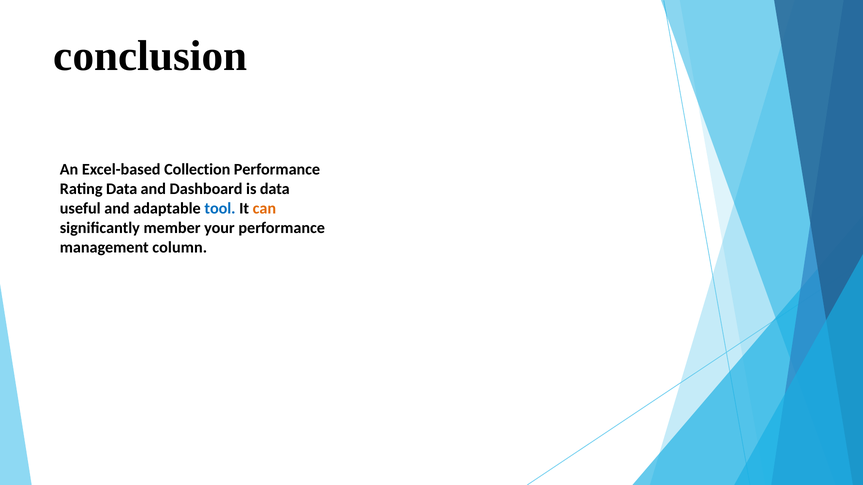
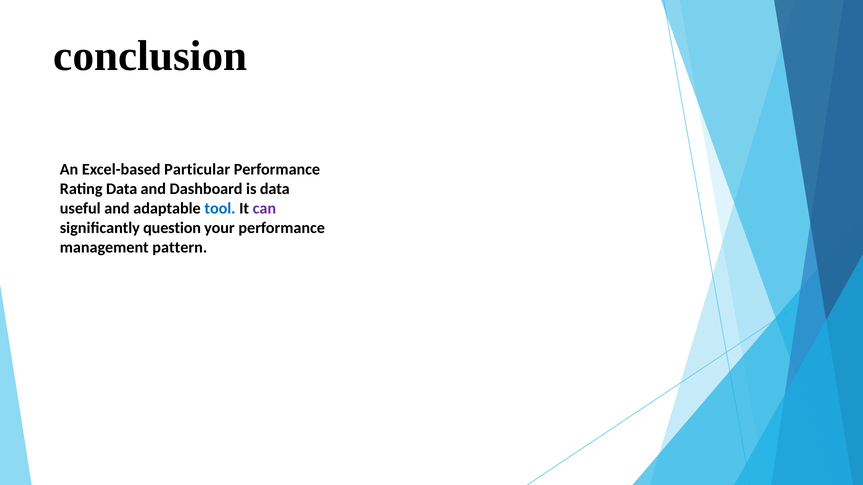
Collection: Collection -> Particular (197, 170)
can colour: orange -> purple (264, 209)
member: member -> question (172, 228)
column: column -> pattern (180, 247)
